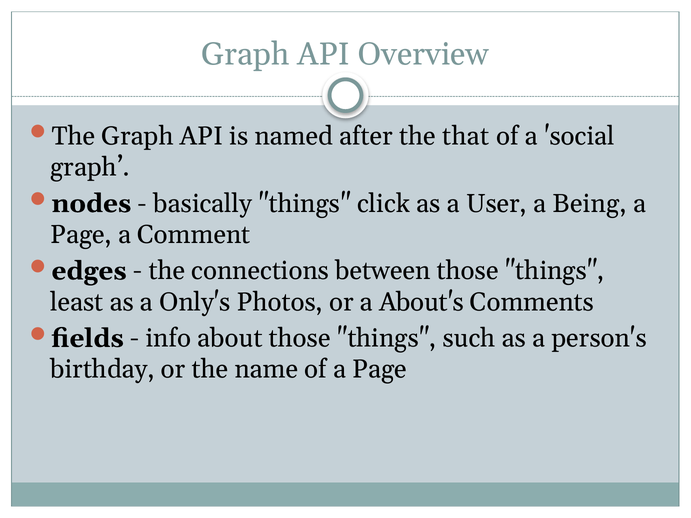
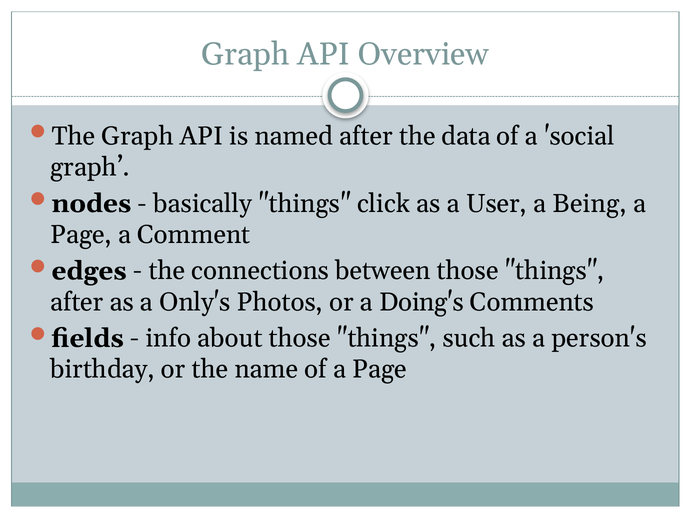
that: that -> data (466, 136)
least: least -> after (77, 302)
About's: About's -> Doing's (422, 302)
